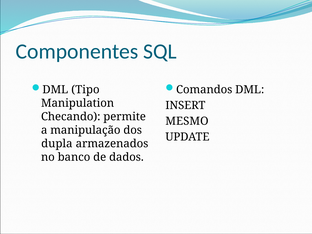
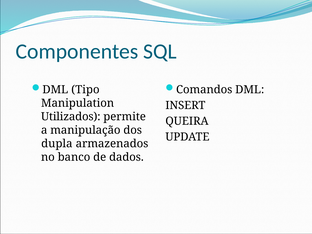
Checando: Checando -> Utilizados (71, 117)
MESMO: MESMO -> QUEIRA (187, 121)
